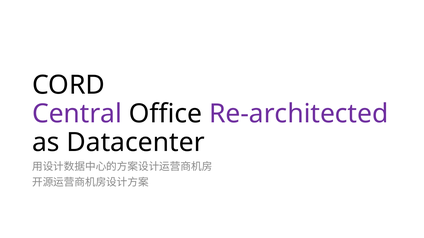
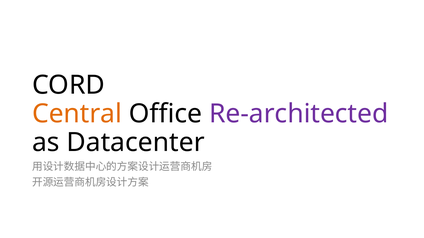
Central colour: purple -> orange (77, 114)
